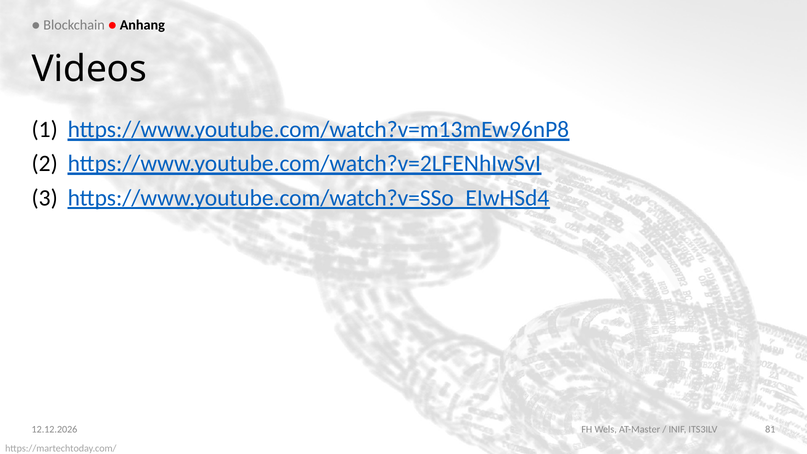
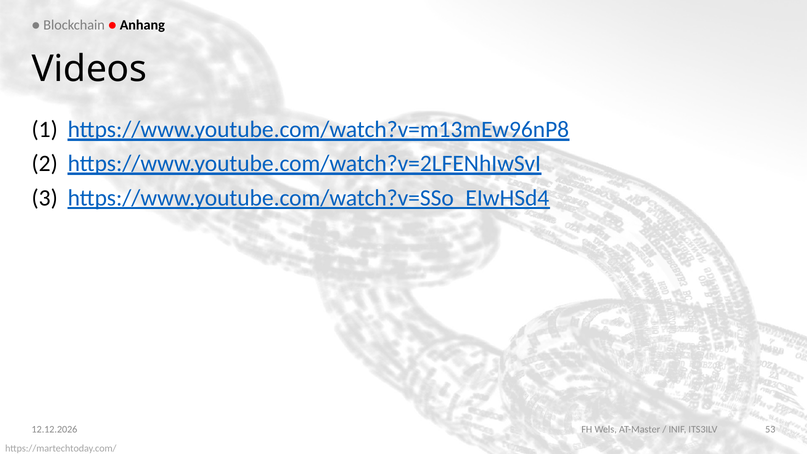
81: 81 -> 53 (770, 429)
